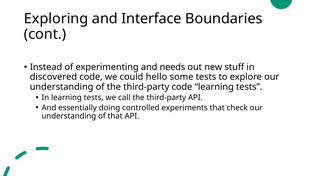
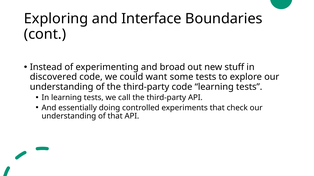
needs: needs -> broad (172, 67)
hello: hello -> want (156, 77)
